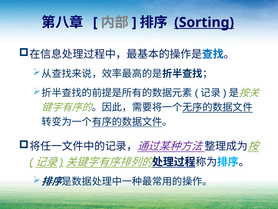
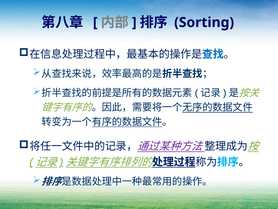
Sorting underline: present -> none (204, 22)
